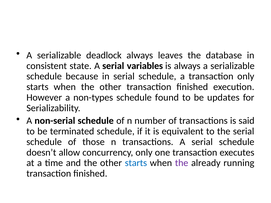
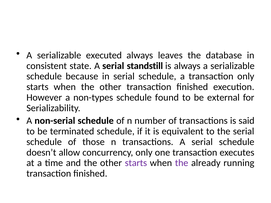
deadlock: deadlock -> executed (104, 55)
variables: variables -> standstill (145, 66)
updates: updates -> external (223, 98)
starts colour: blue -> purple (136, 163)
